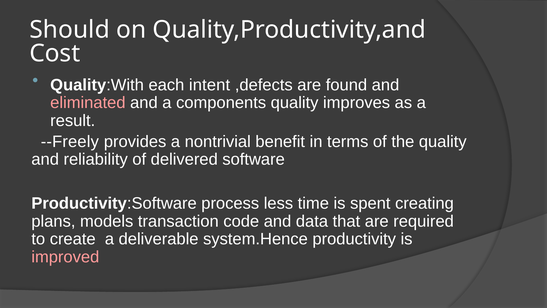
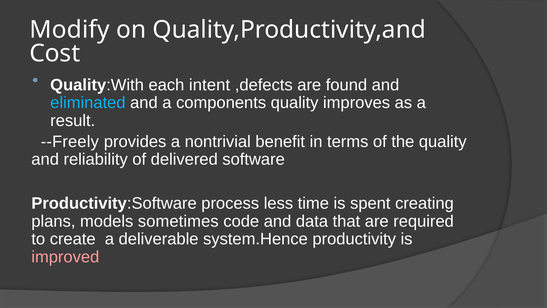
Should: Should -> Modify (70, 30)
eliminated colour: pink -> light blue (88, 103)
transaction: transaction -> sometimes (178, 221)
